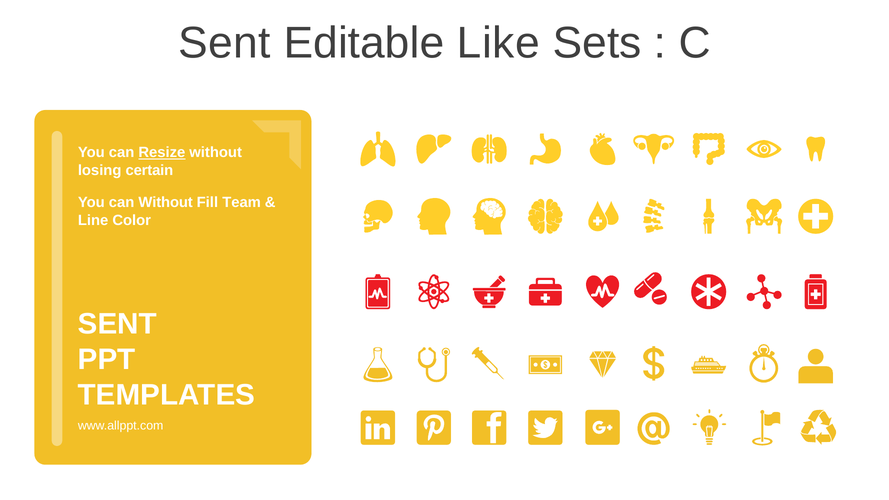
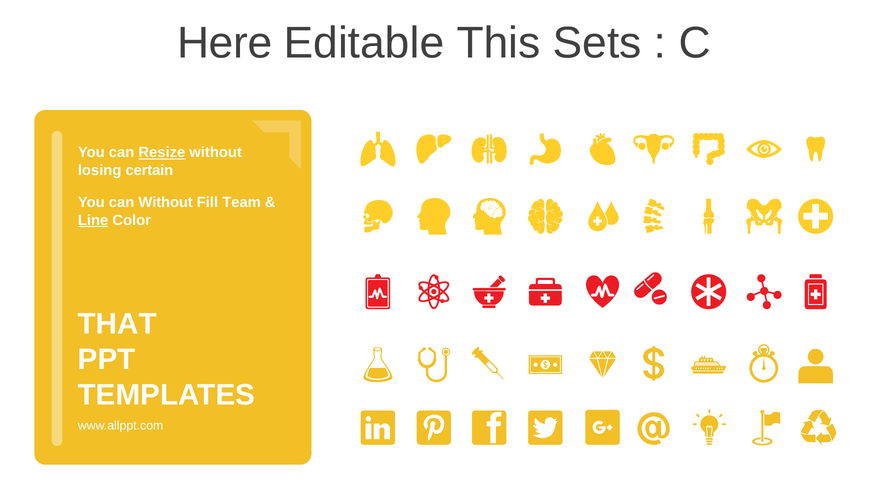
Sent: Sent -> Here (225, 43)
Like: Like -> This (499, 43)
Line underline: none -> present (93, 220)
SENT: SENT -> THAT (117, 324)
